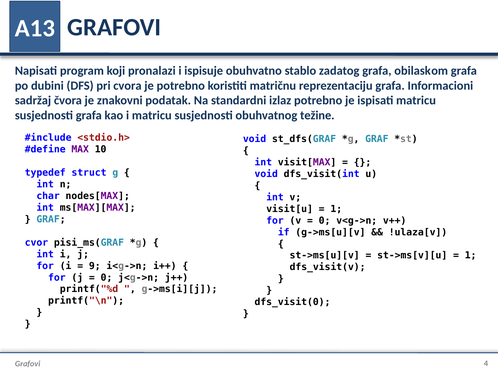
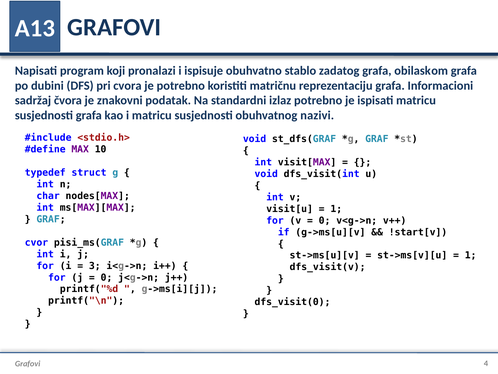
težine: težine -> nazivi (317, 115)
!ulaza[v: !ulaza[v -> !start[v (418, 232)
9: 9 -> 3 (95, 265)
